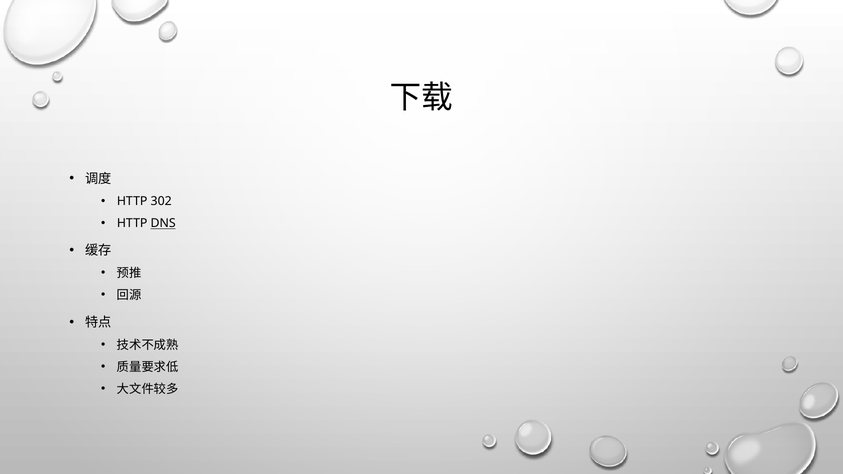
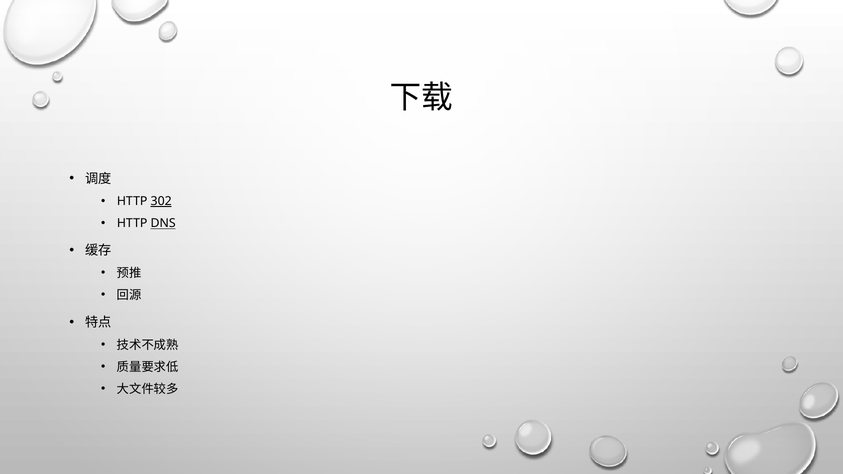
302 underline: none -> present (161, 201)
